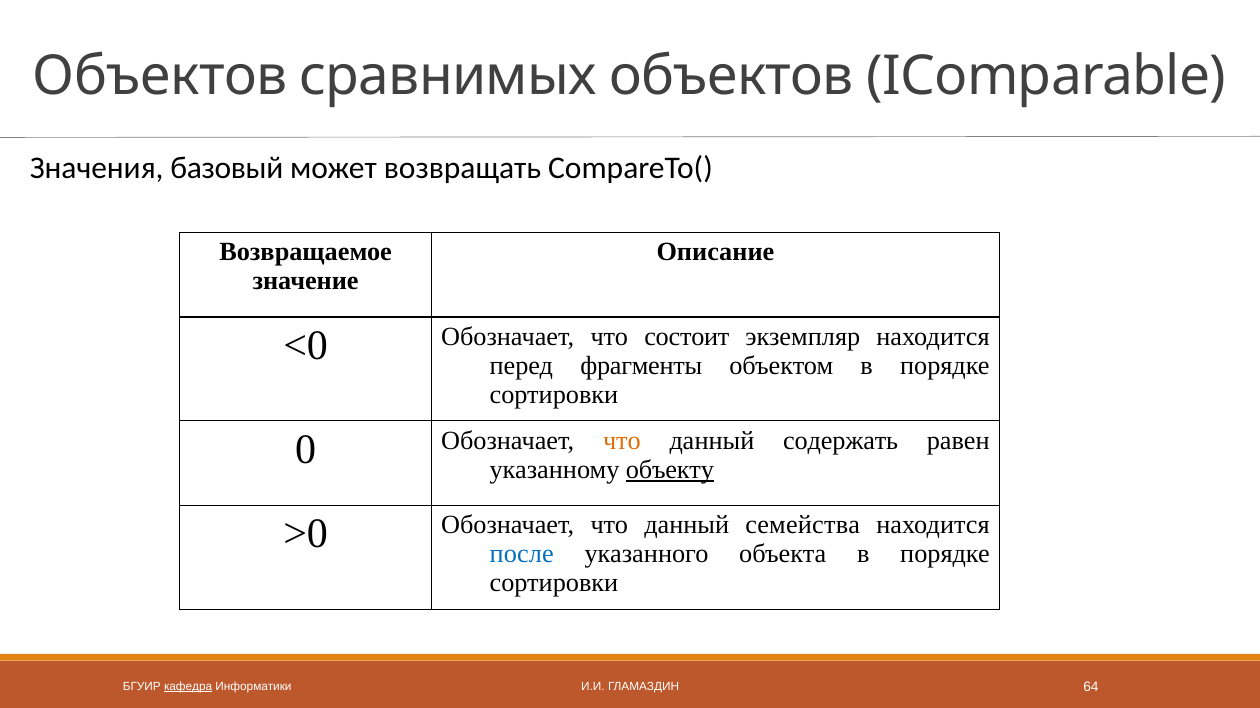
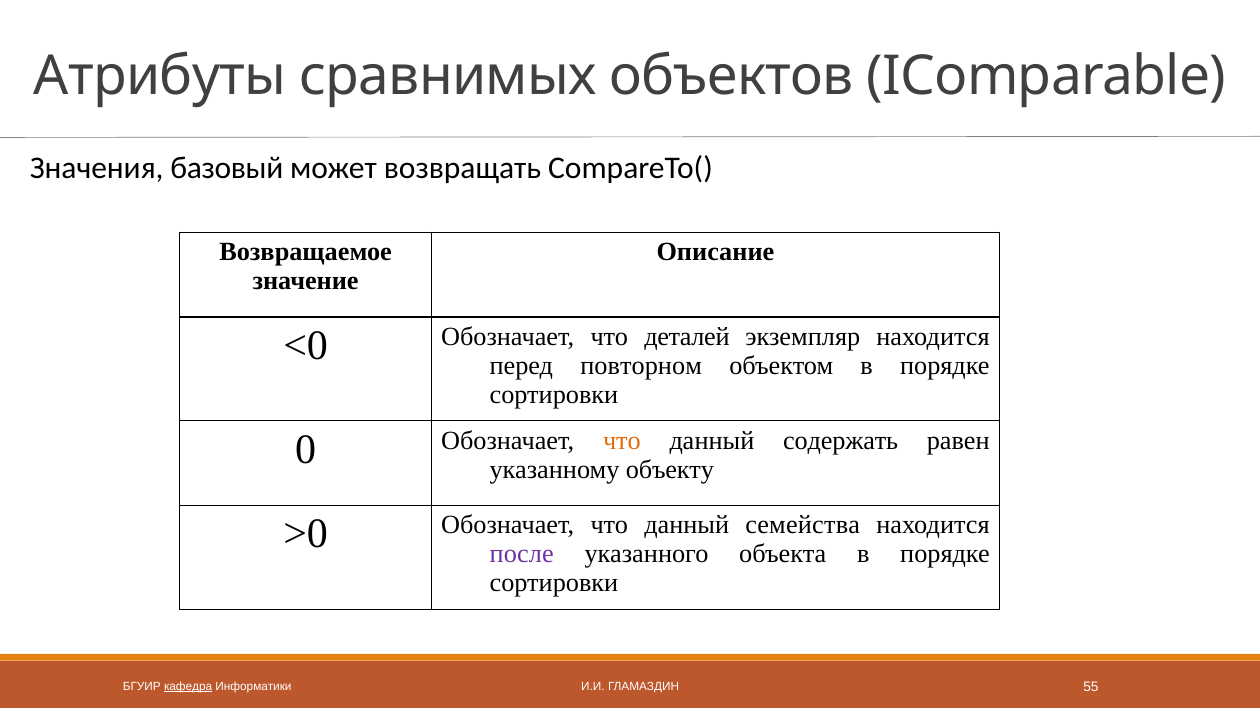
Объектов: Объектов -> Атрибуты (160, 77)
состоит: состоит -> деталей (687, 337)
фрагменты: фрагменты -> повторном (641, 366)
объекту underline: present -> none (670, 470)
после colour: blue -> purple (522, 554)
64: 64 -> 55 (1091, 687)
